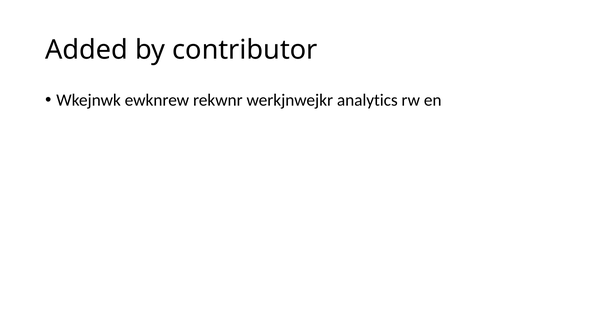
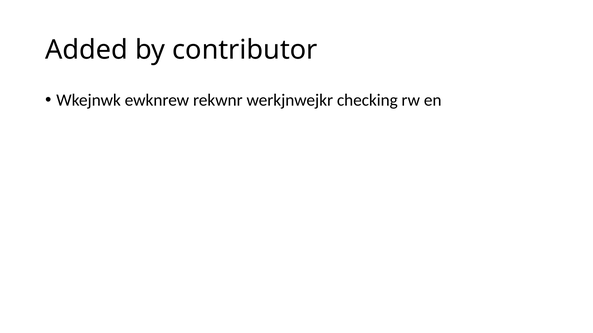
analytics: analytics -> checking (367, 100)
